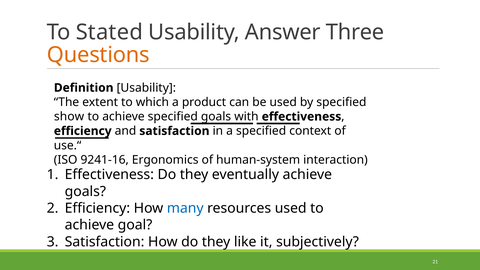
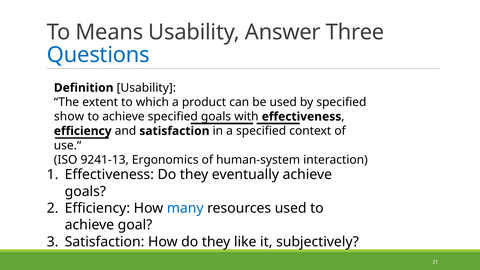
Stated: Stated -> Means (110, 32)
Questions colour: orange -> blue (98, 55)
9241-16: 9241-16 -> 9241-13 (105, 160)
